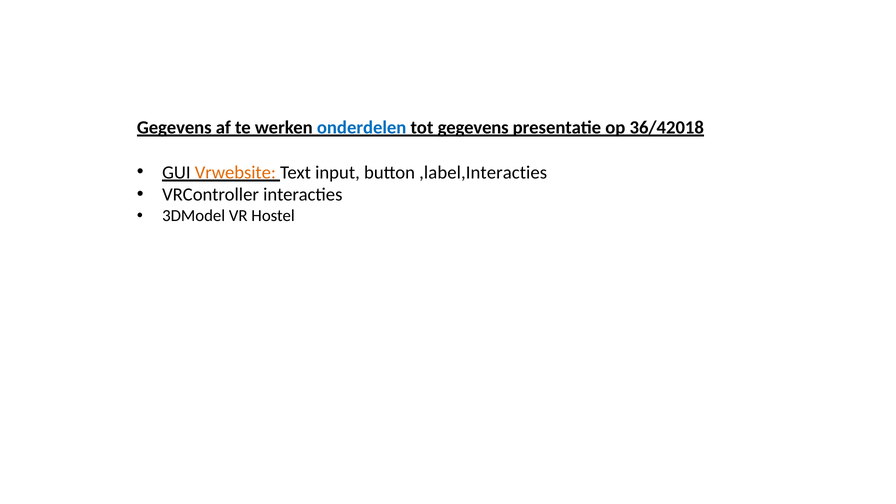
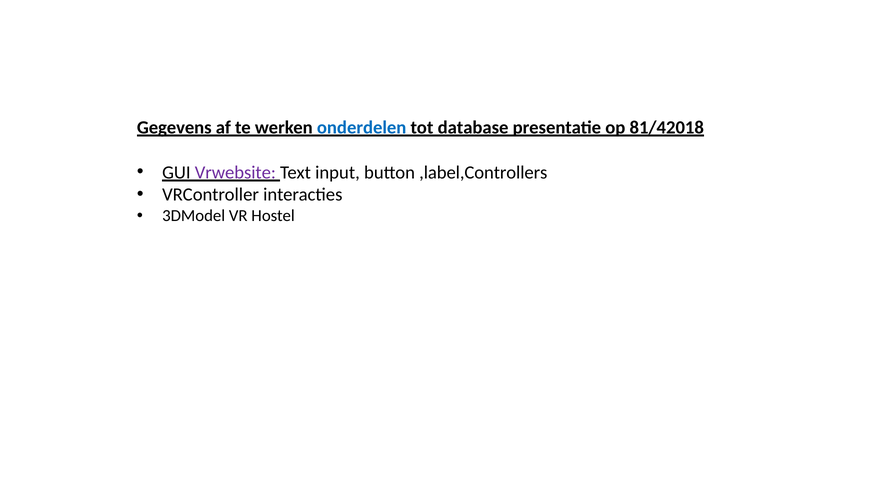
tot gegevens: gegevens -> database (473, 128)
36/42018: 36/42018 -> 81/42018 (667, 128)
Vrwebsite colour: orange -> purple (235, 172)
,label,Interacties: ,label,Interacties -> ,label,Controllers (483, 172)
